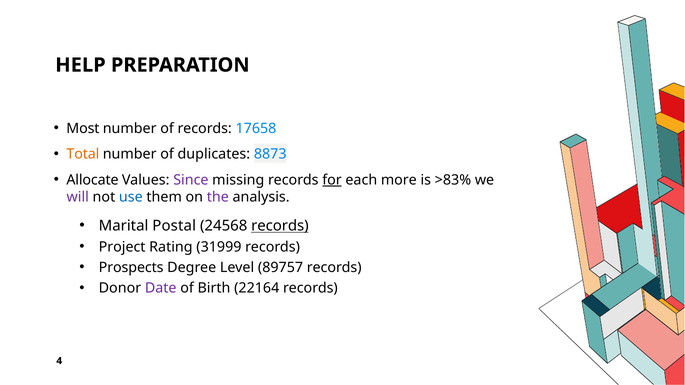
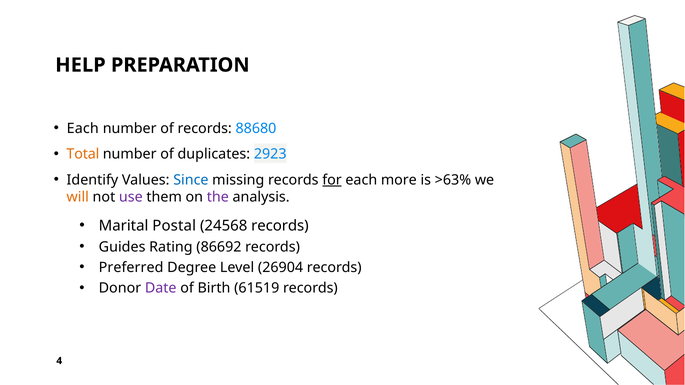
Most: Most -> Each (83, 129)
17658: 17658 -> 88680 (256, 129)
8873: 8873 -> 2923 (270, 154)
Allocate: Allocate -> Identify (92, 180)
Since colour: purple -> blue (191, 180)
>83%: >83% -> >63% (453, 180)
will colour: purple -> orange (78, 197)
use colour: blue -> purple (131, 197)
records underline: present -> none (280, 226)
Project: Project -> Guides (122, 247)
31999: 31999 -> 86692 (219, 247)
Prospects: Prospects -> Preferred (131, 268)
89757: 89757 -> 26904 (281, 268)
22164: 22164 -> 61519 (257, 288)
